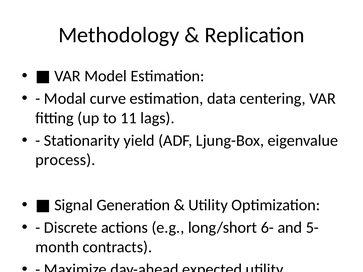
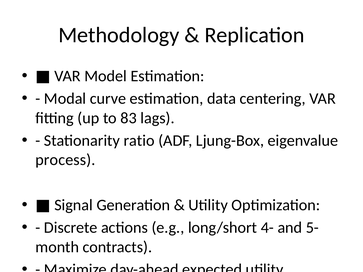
11: 11 -> 83 (129, 118)
yield: yield -> ratio (139, 141)
6-: 6- -> 4- (267, 228)
